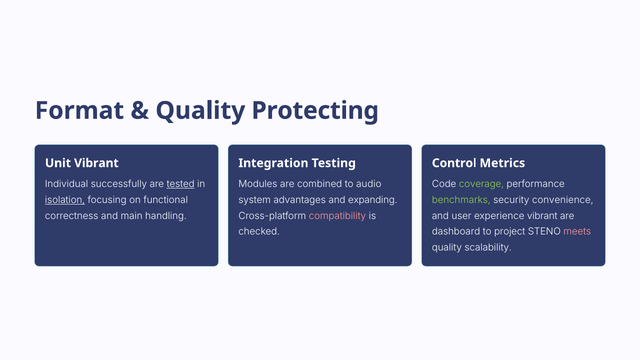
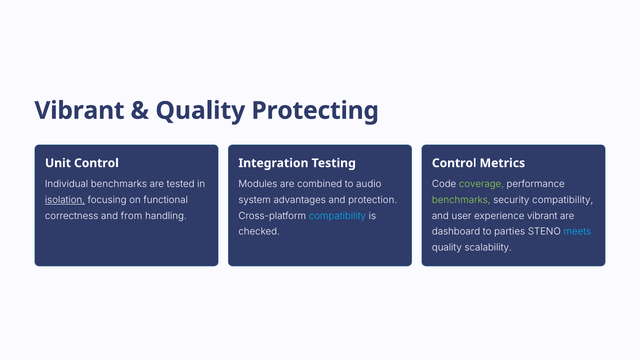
Format: Format -> Vibrant (80, 111)
Unit Vibrant: Vibrant -> Control (96, 163)
Individual successfully: successfully -> benchmarks (119, 184)
tested underline: present -> none (181, 184)
expanding: expanding -> protection (373, 200)
security convenience: convenience -> compatibility (563, 200)
main: main -> from (132, 216)
compatibility colour: pink -> light blue (337, 216)
project: project -> parties (510, 232)
meets colour: pink -> light blue (577, 232)
